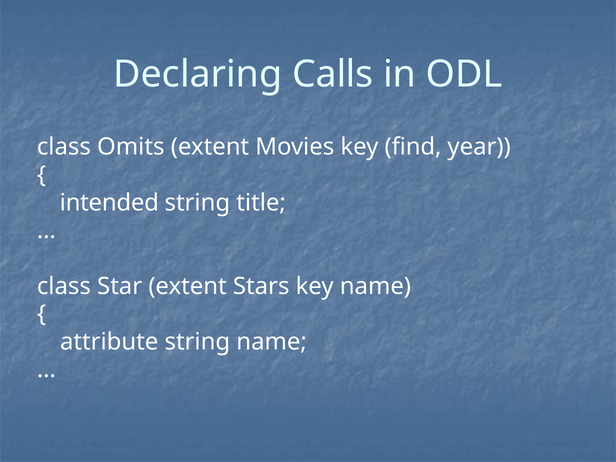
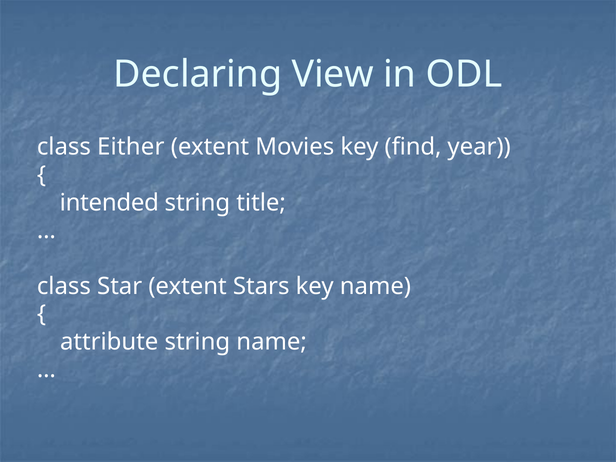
Calls: Calls -> View (333, 74)
Omits: Omits -> Either (131, 147)
